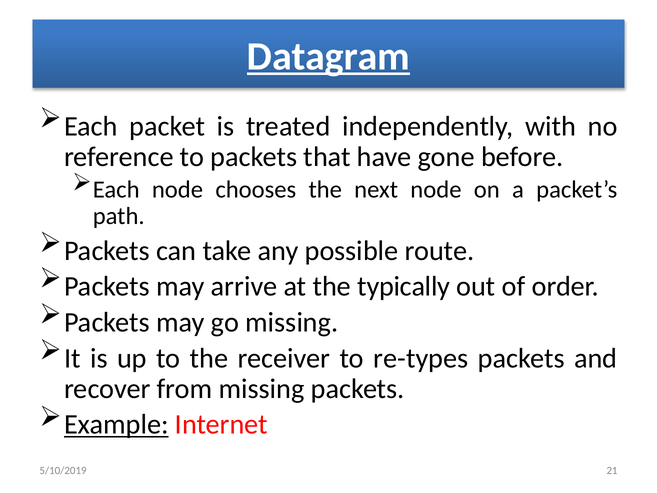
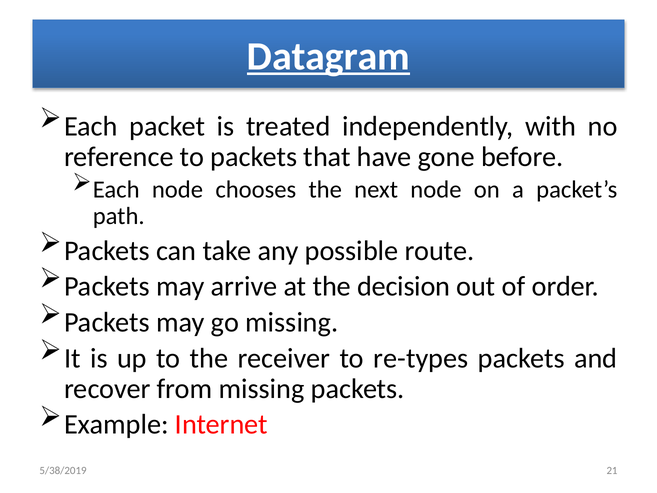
typically: typically -> decision (404, 286)
Example underline: present -> none (116, 424)
5/10/2019: 5/10/2019 -> 5/38/2019 (63, 471)
